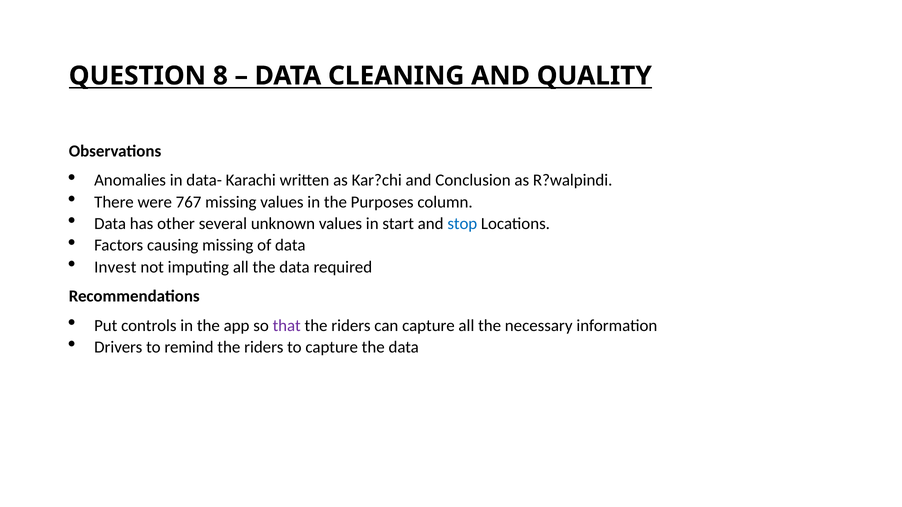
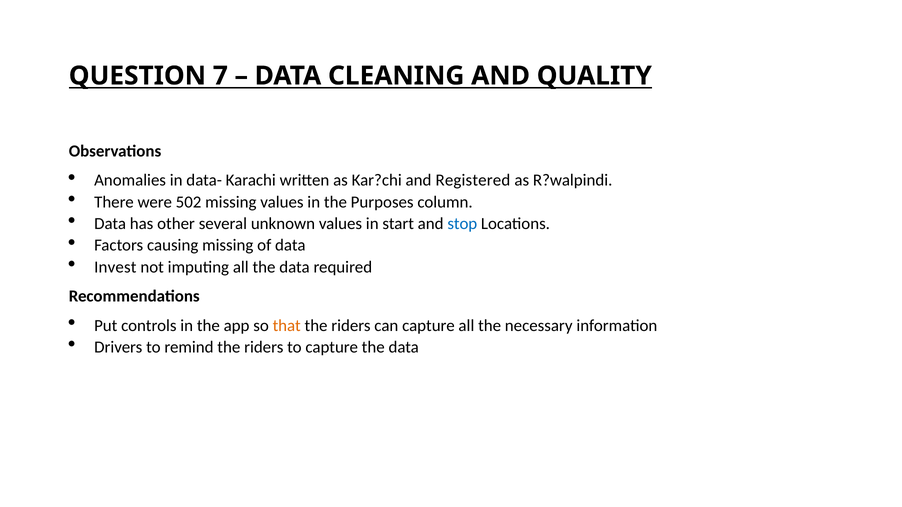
8: 8 -> 7 (220, 76)
Conclusion: Conclusion -> Registered (473, 180)
767: 767 -> 502 (189, 202)
that colour: purple -> orange (287, 326)
